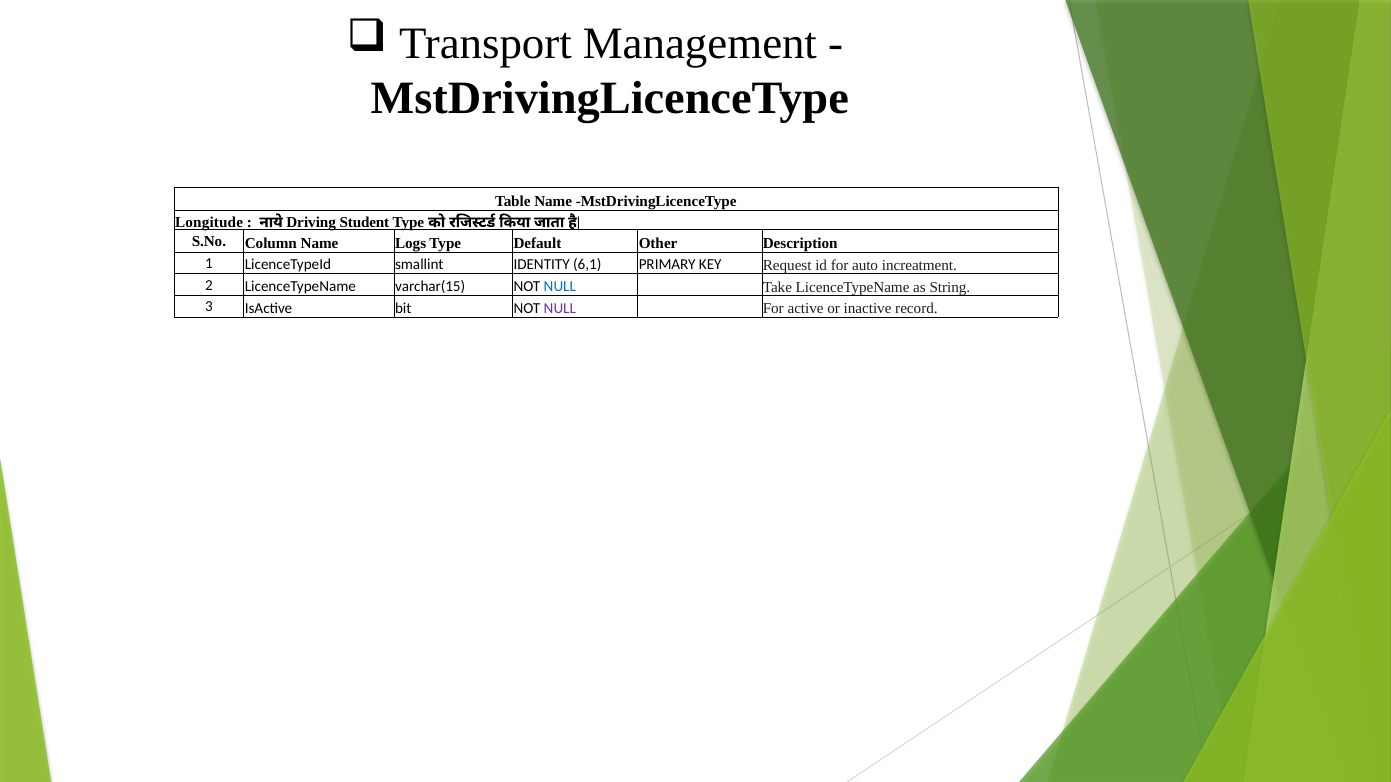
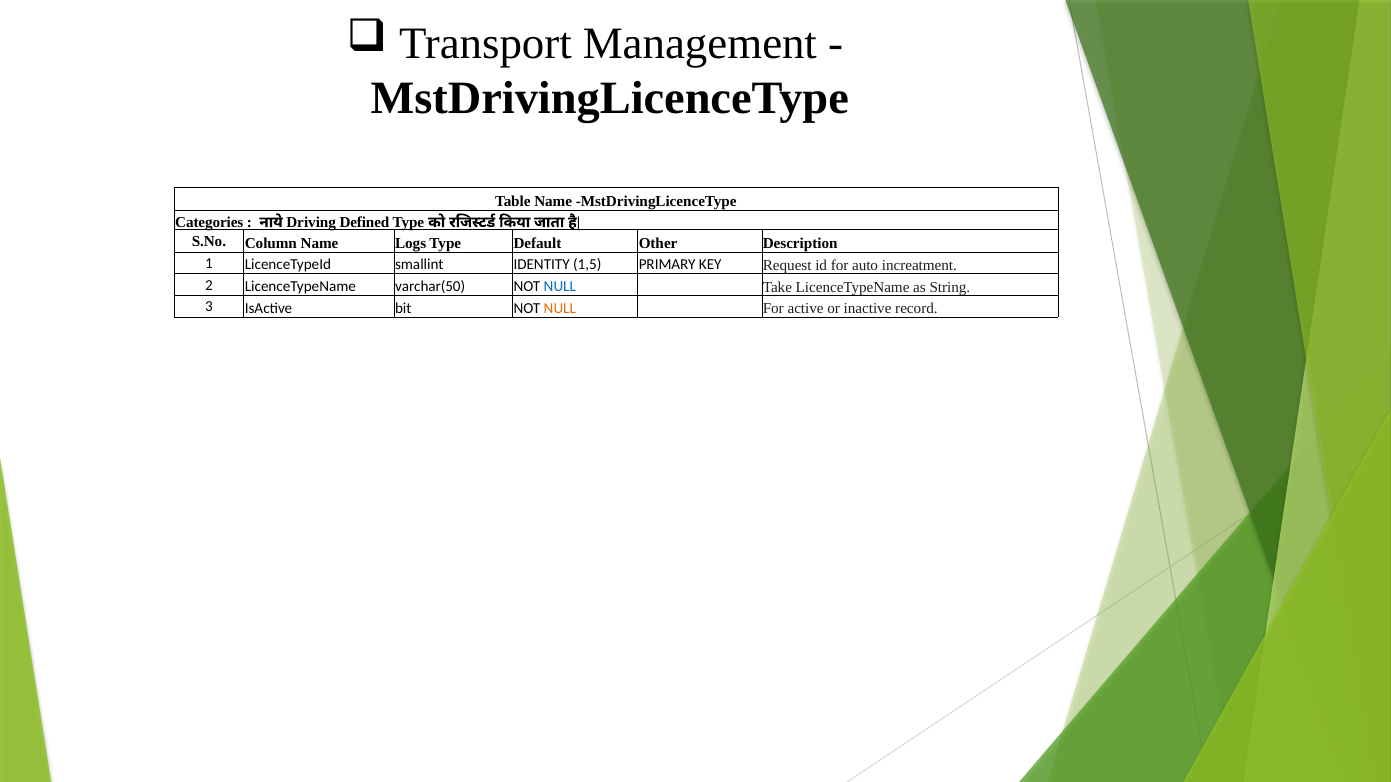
Longitude: Longitude -> Categories (209, 222)
Student: Student -> Defined (364, 222)
6,1: 6,1 -> 1,5 (587, 265)
varchar(15: varchar(15 -> varchar(50 (430, 287)
NULL colour: purple -> orange (560, 308)
